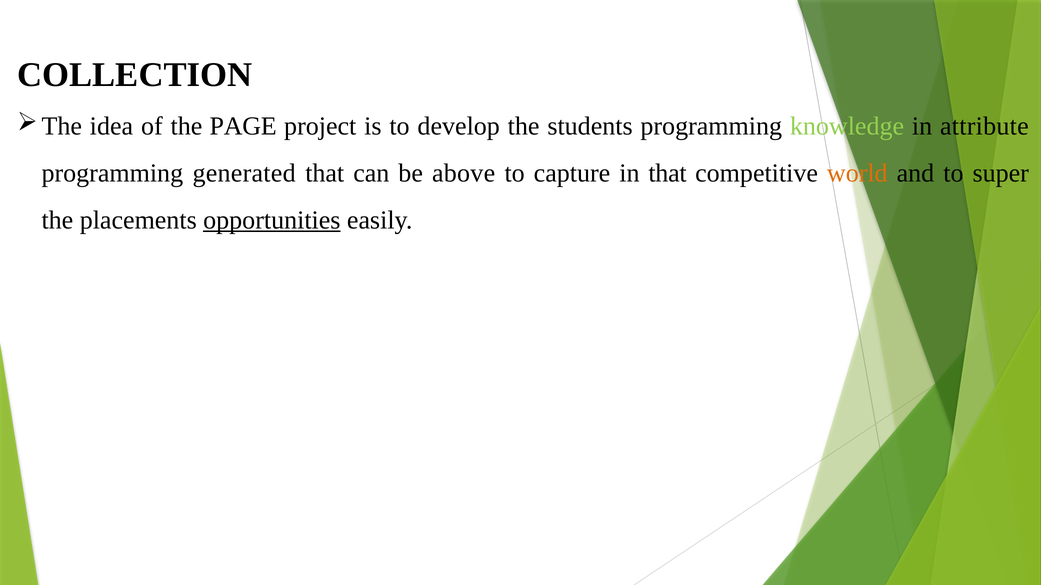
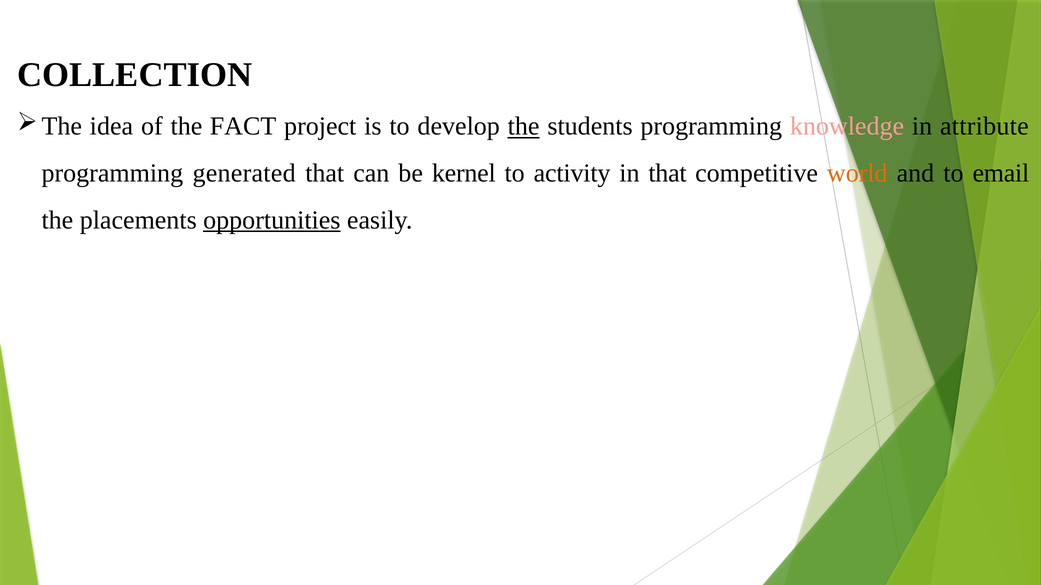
PAGE: PAGE -> FACT (243, 127)
the underline: none -> present (524, 127)
knowledge colour: light green -> pink (847, 127)
above: above -> kernel (464, 173)
capture: capture -> activity (572, 173)
super: super -> email (1001, 173)
